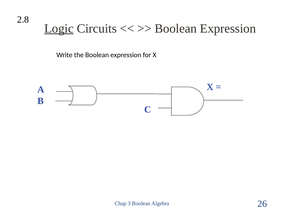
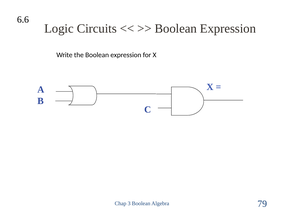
2.8: 2.8 -> 6.6 (23, 20)
Logic underline: present -> none (59, 28)
26: 26 -> 79 (262, 204)
